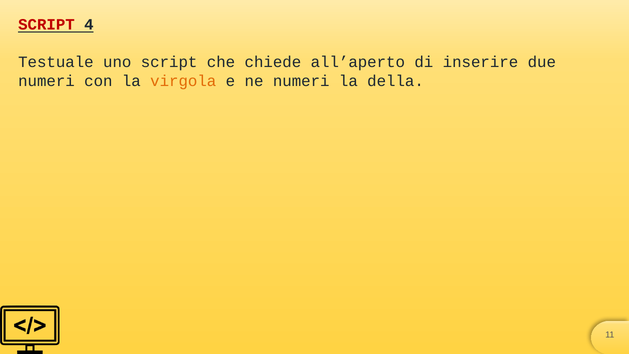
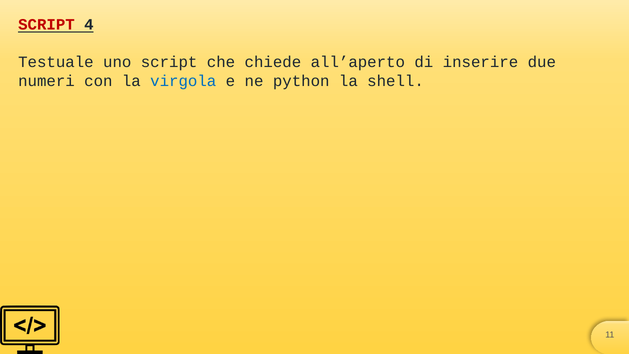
virgola colour: orange -> blue (183, 81)
ne numeri: numeri -> python (301, 81)
della: della -> shell (396, 81)
